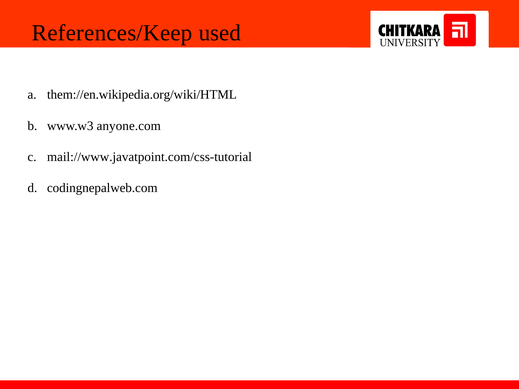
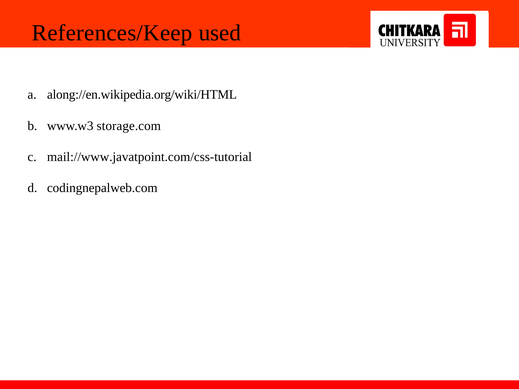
them://en.wikipedia.org/wiki/HTML: them://en.wikipedia.org/wiki/HTML -> along://en.wikipedia.org/wiki/HTML (142, 95)
anyone.com: anyone.com -> storage.com (129, 126)
